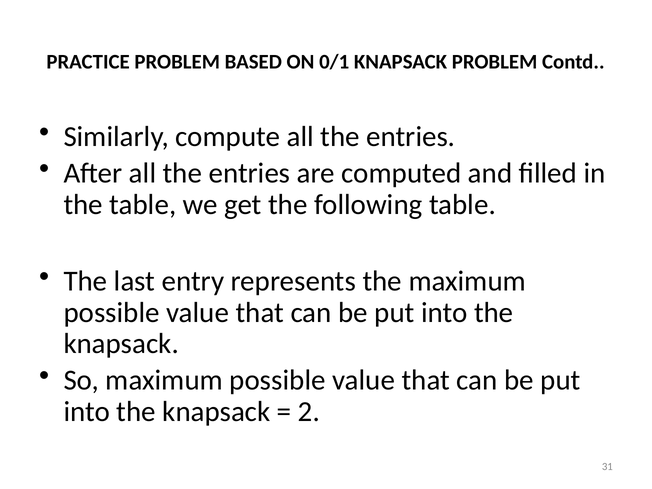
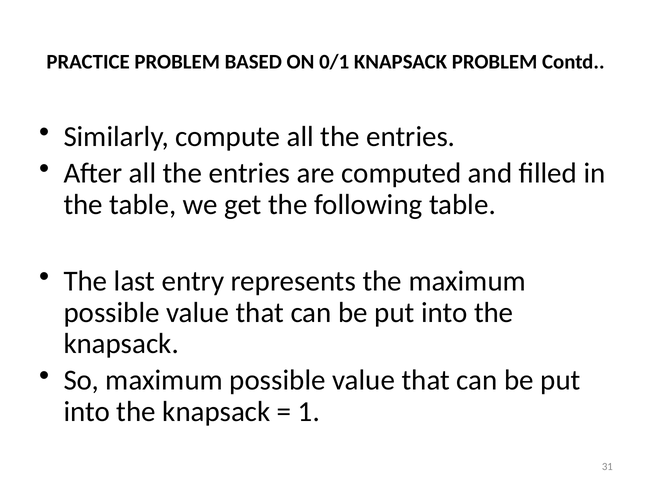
2: 2 -> 1 (309, 412)
